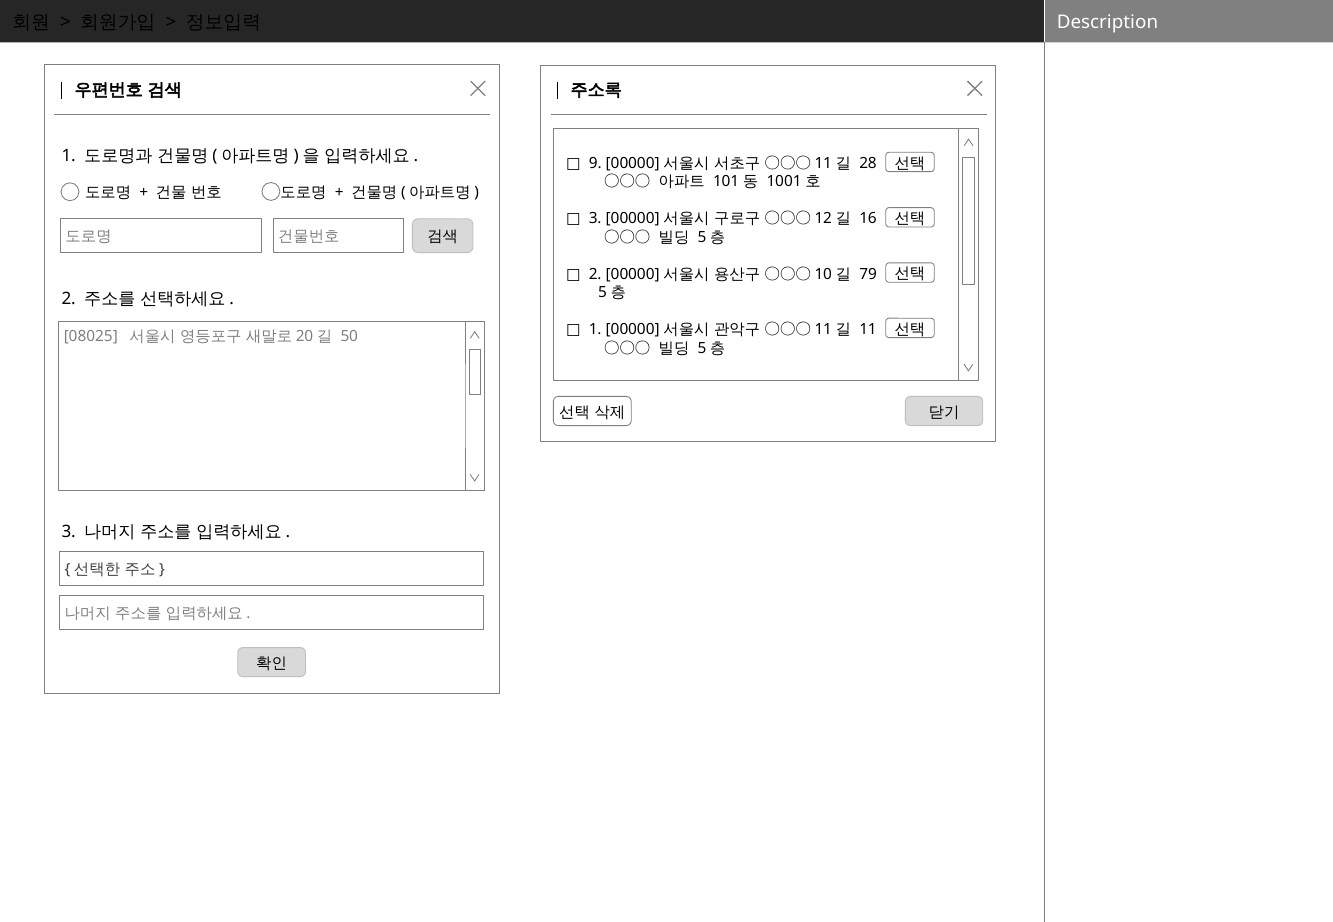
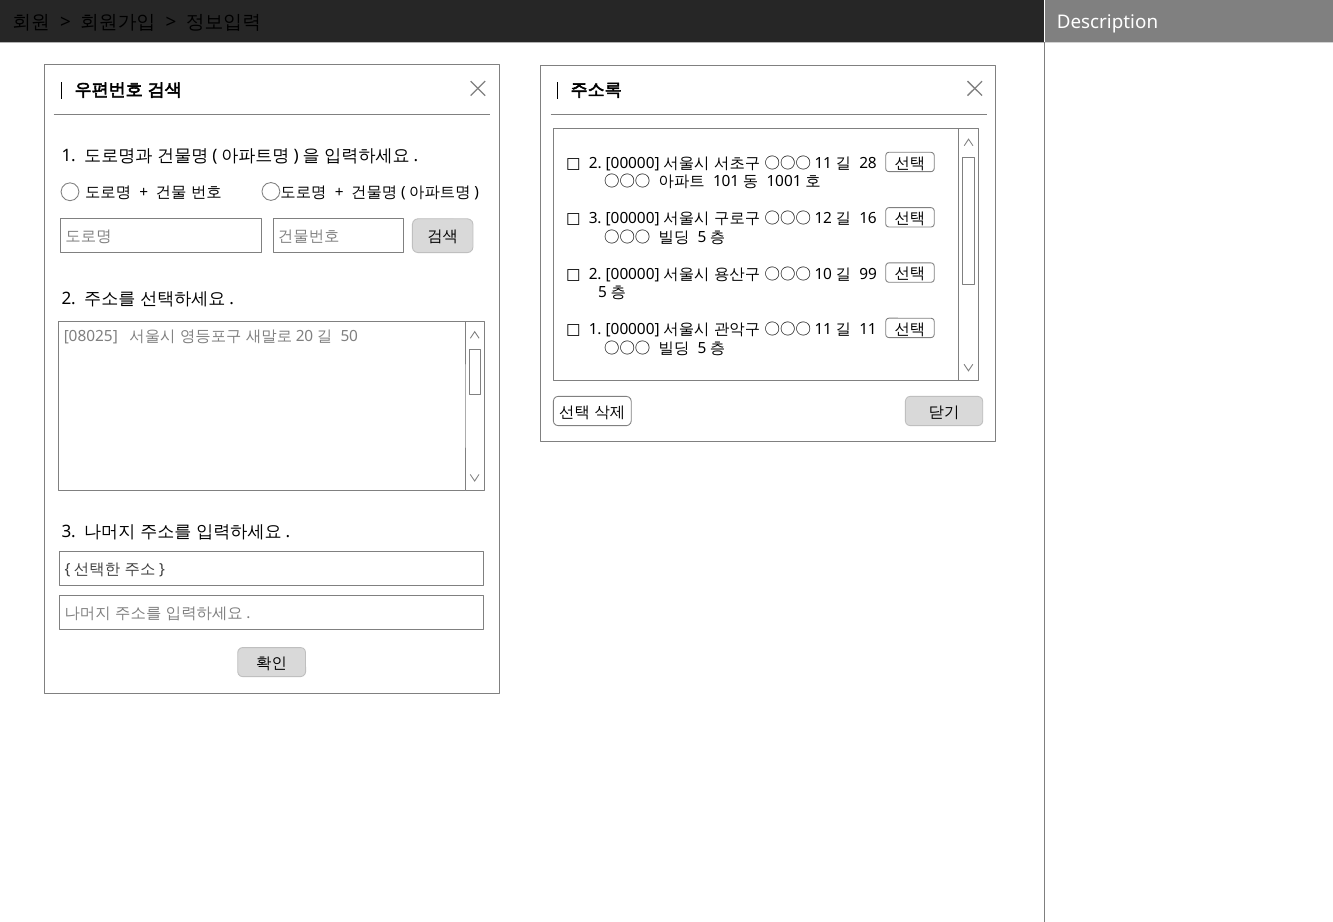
9: 9 -> 2 (595, 163)
79: 79 -> 99 (868, 274)
